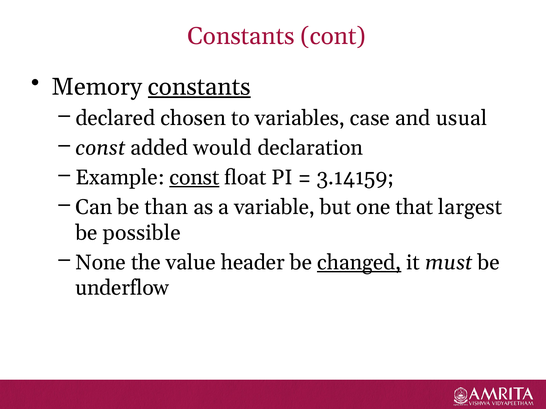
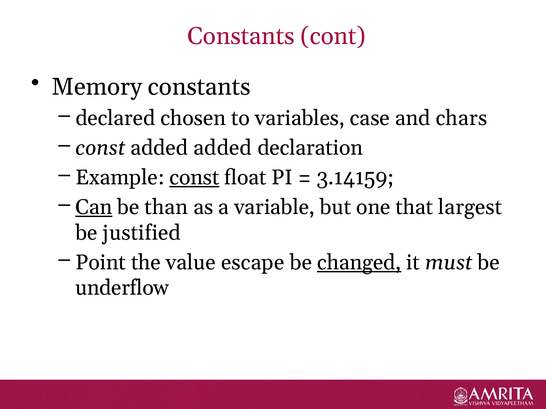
constants underline: present -> none (199, 87)
usual: usual -> chars (462, 118)
added would: would -> added (223, 148)
Can underline: none -> present (94, 208)
possible: possible -> justified (142, 233)
None: None -> Point (101, 263)
header: header -> escape (253, 263)
